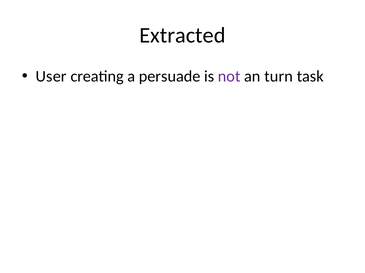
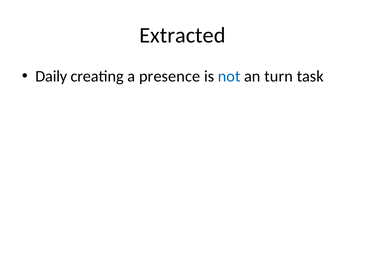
User: User -> Daily (51, 77)
persuade: persuade -> presence (170, 77)
not colour: purple -> blue (229, 77)
